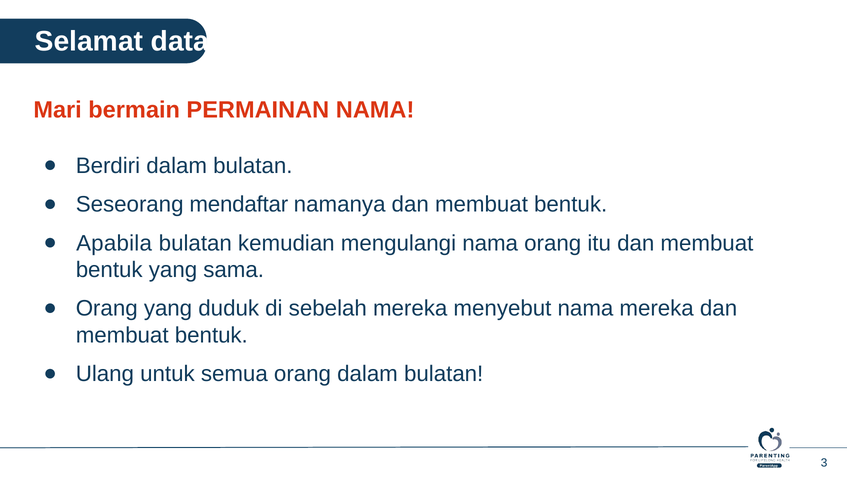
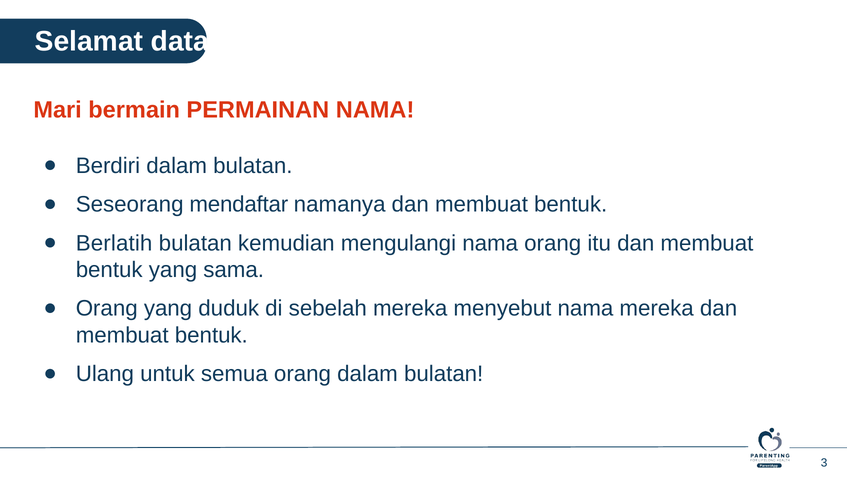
Apabila: Apabila -> Berlatih (114, 243)
